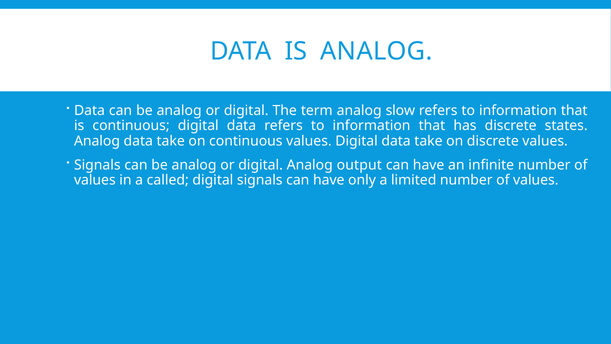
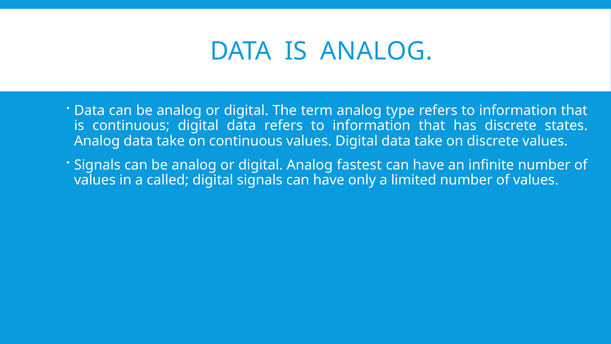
slow: slow -> type (400, 111)
output: output -> fastest (359, 165)
